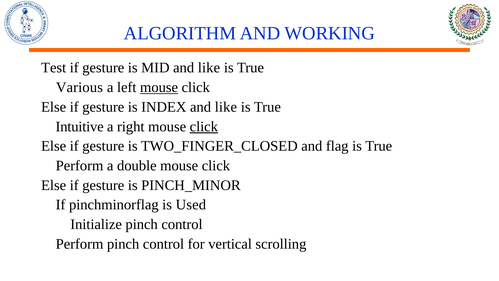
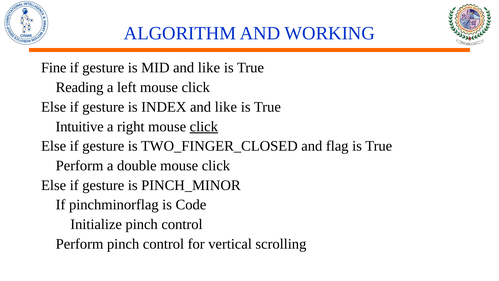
Test: Test -> Fine (54, 68)
Various: Various -> Reading (80, 87)
mouse underline: present -> none (159, 87)
Used: Used -> Code (191, 205)
